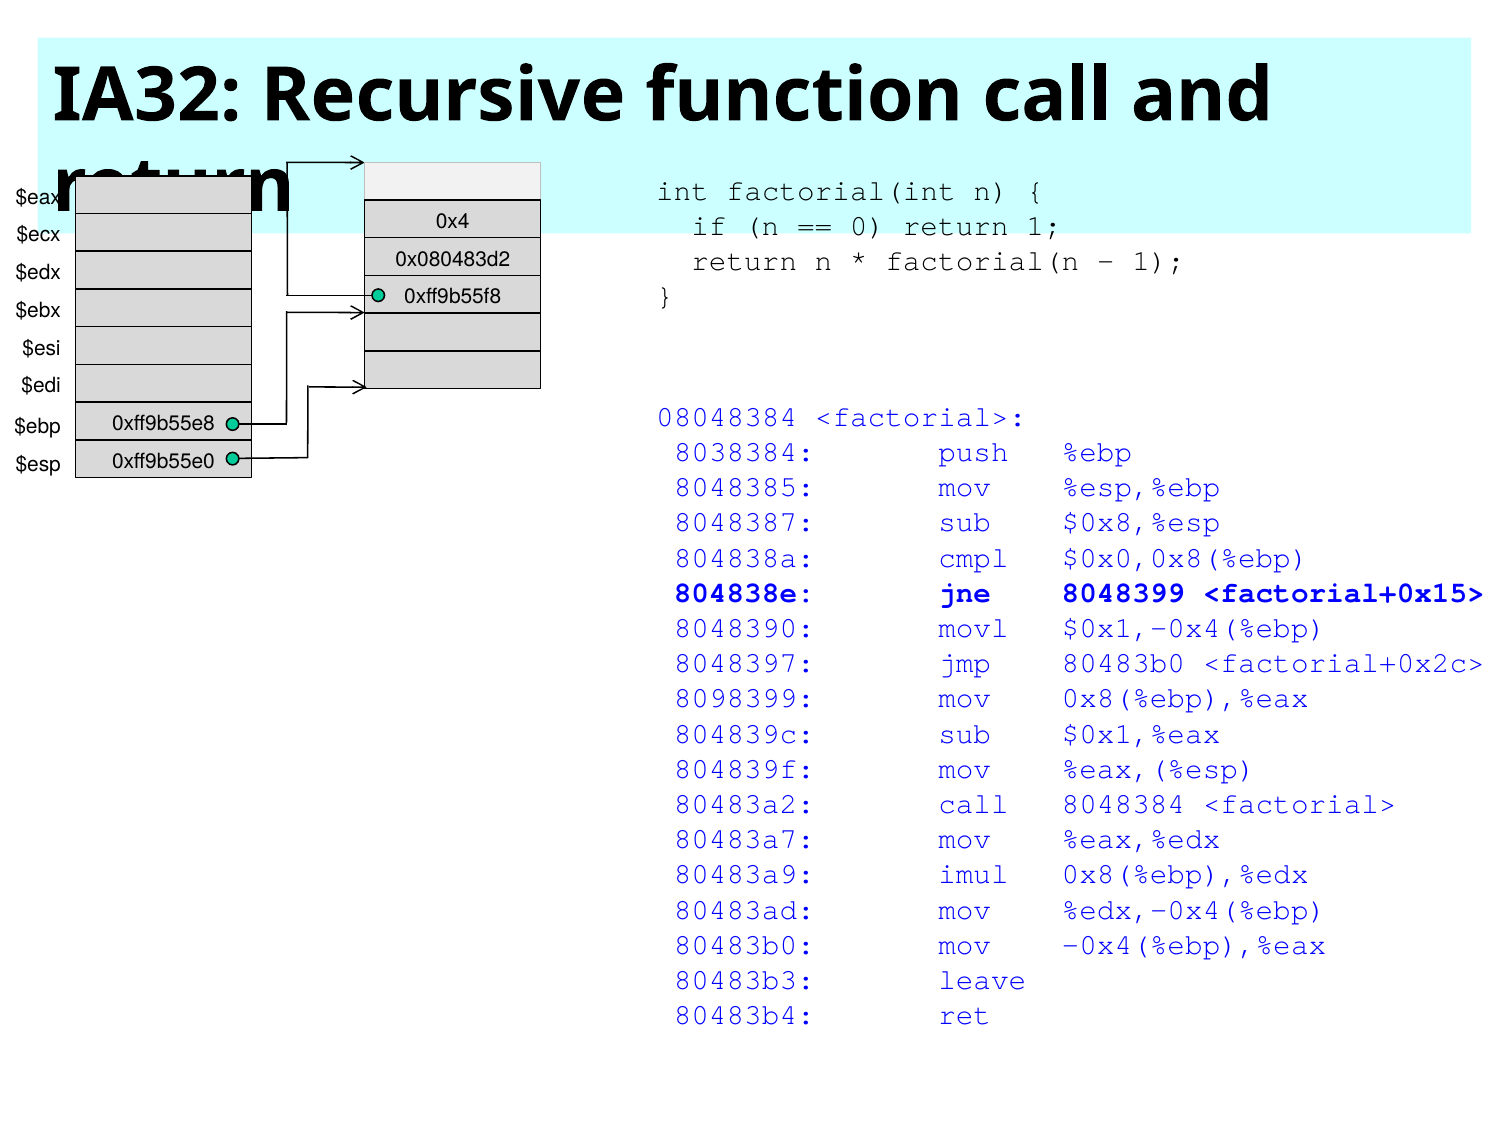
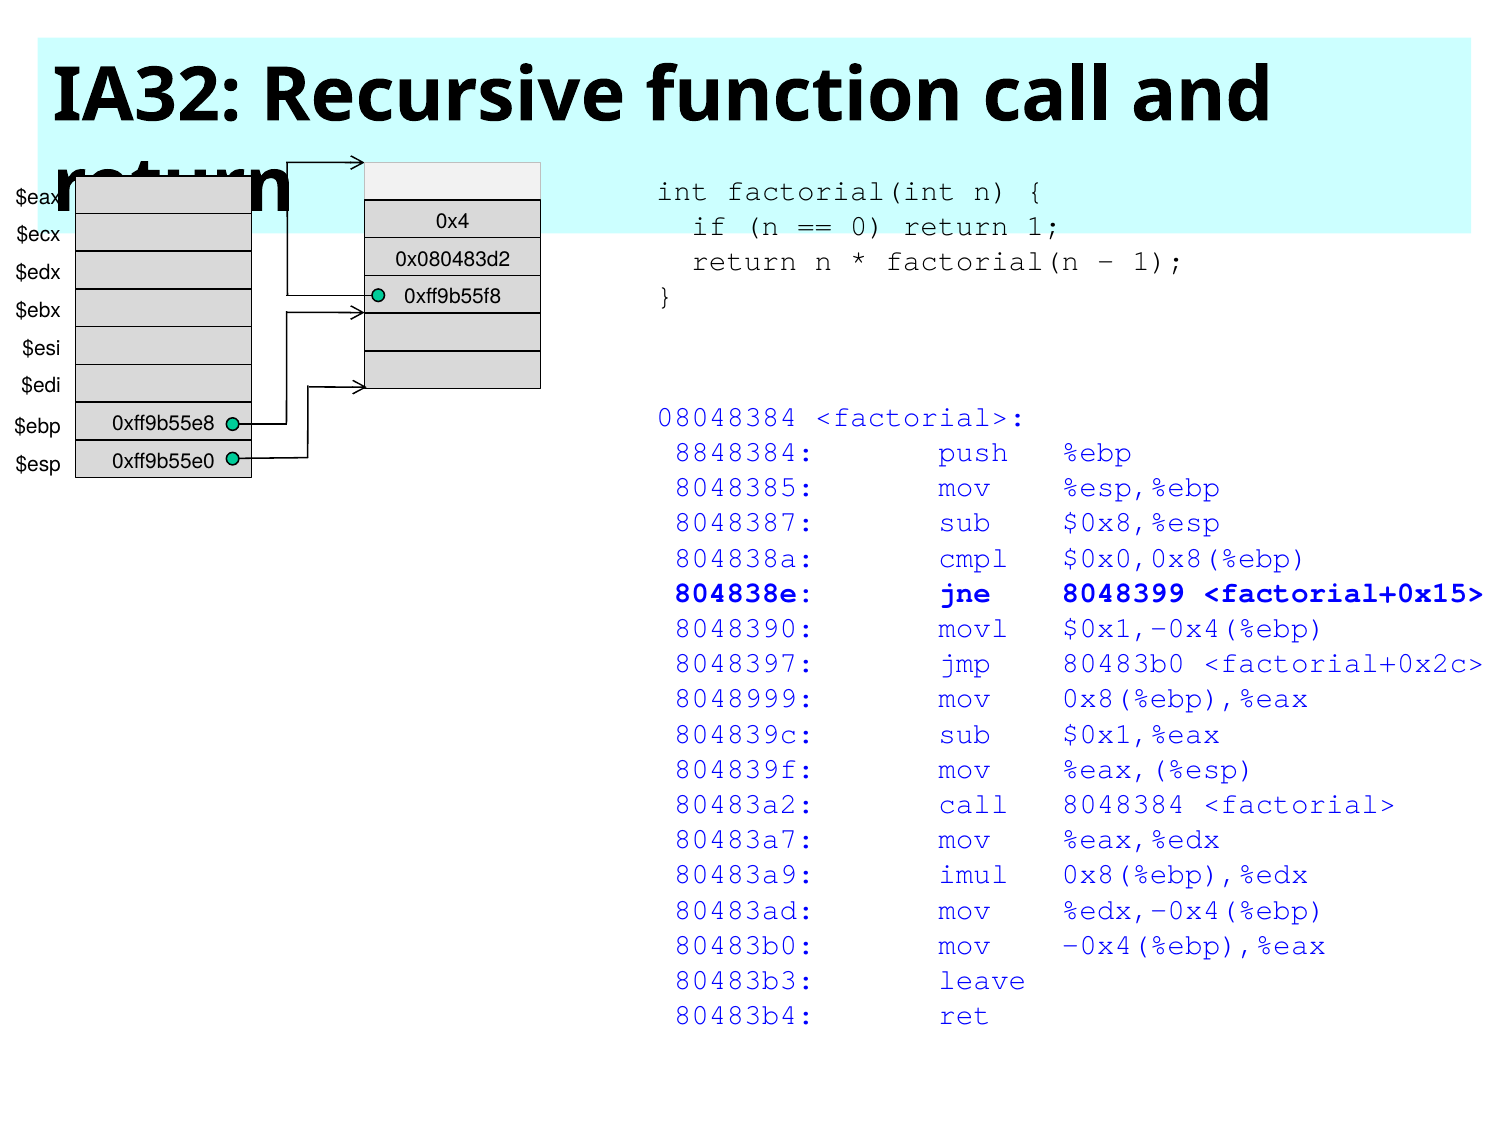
8038384: 8038384 -> 8848384 (744, 452)
8098399: 8098399 -> 8048999 (744, 699)
